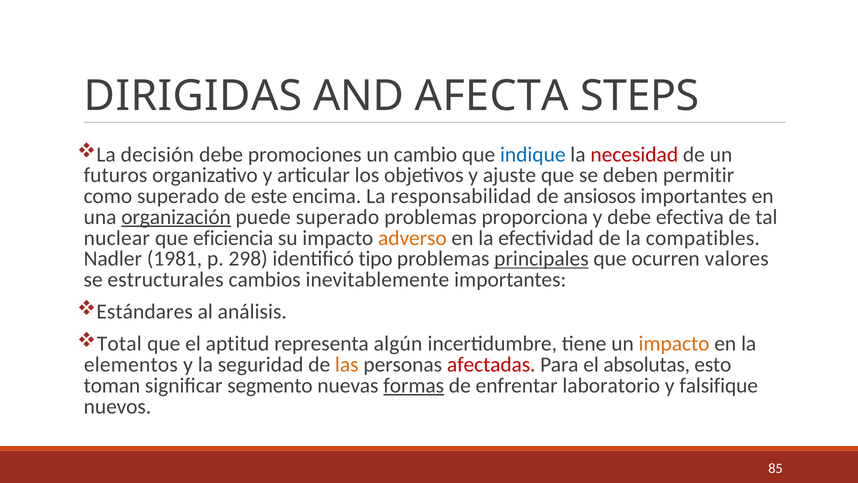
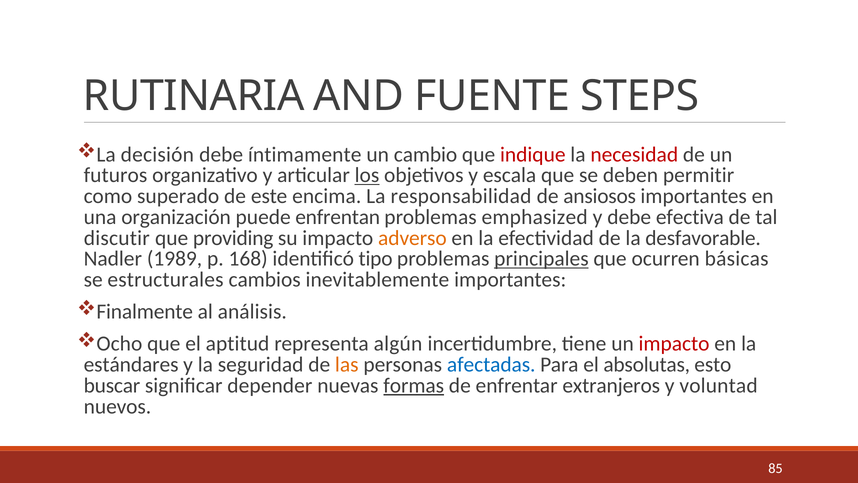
DIRIGIDAS: DIRIGIDAS -> RUTINARIA (194, 96)
AFECTA: AFECTA -> FUENTE (492, 96)
promociones: promociones -> íntimamente (305, 154)
indique colour: blue -> red (533, 154)
los underline: none -> present (367, 175)
ajuste: ajuste -> escala (510, 175)
organización underline: present -> none (176, 217)
puede superado: superado -> enfrentan (338, 217)
proporciona: proporciona -> emphasized (535, 217)
nuclear: nuclear -> discutir (117, 238)
eficiencia: eficiencia -> providing (233, 238)
compatibles: compatibles -> desfavorable (703, 238)
1981: 1981 -> 1989 (175, 259)
298: 298 -> 168 (248, 259)
valores: valores -> básicas (737, 259)
Estándares: Estándares -> Finalmente (145, 312)
Total: Total -> Ocho (119, 344)
impacto colour: orange -> red (674, 344)
elementos: elementos -> estándares (131, 364)
afectadas colour: red -> blue (491, 364)
toman: toman -> buscar (112, 385)
segmento: segmento -> depender (270, 385)
laboratorio: laboratorio -> extranjeros (611, 385)
falsifique: falsifique -> voluntad (719, 385)
